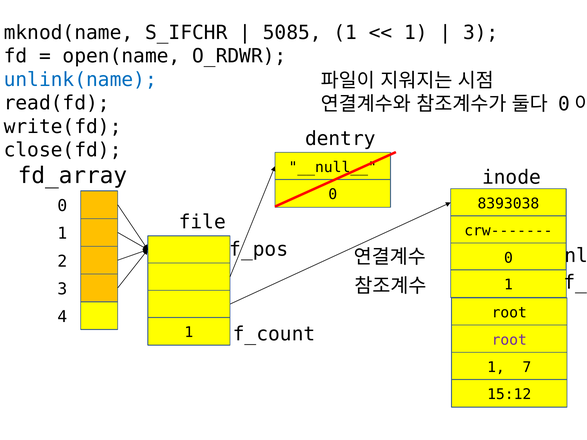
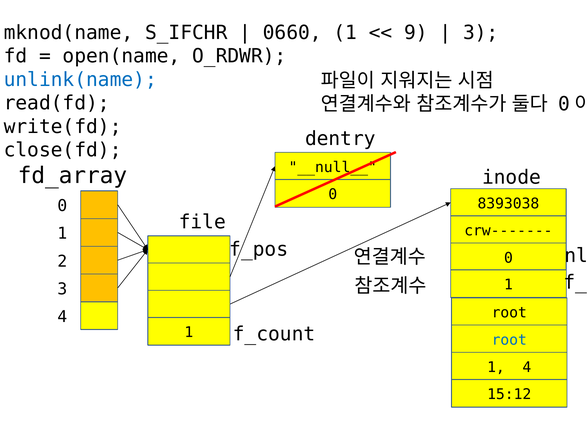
5085: 5085 -> 0660 (292, 33)
1: 1 -> 9 (416, 33)
root colour: purple -> blue (509, 340)
1 7: 7 -> 4 (527, 367)
